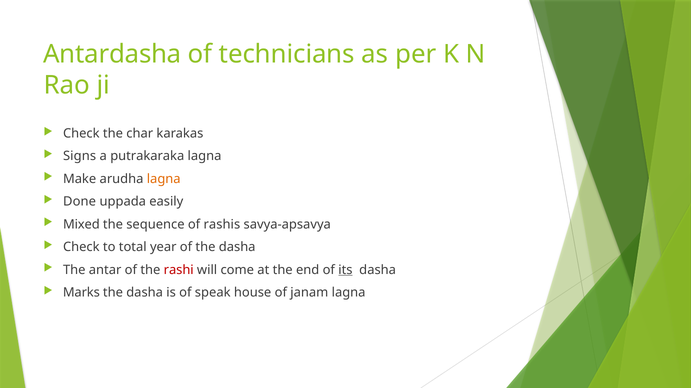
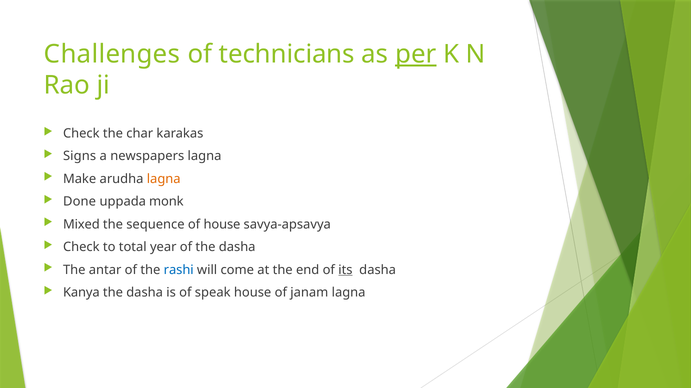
Antardasha: Antardasha -> Challenges (112, 54)
per underline: none -> present (416, 54)
putrakaraka: putrakaraka -> newspapers (147, 156)
easily: easily -> monk (166, 202)
of rashis: rashis -> house (222, 225)
rashi colour: red -> blue (179, 270)
Marks: Marks -> Kanya (81, 293)
